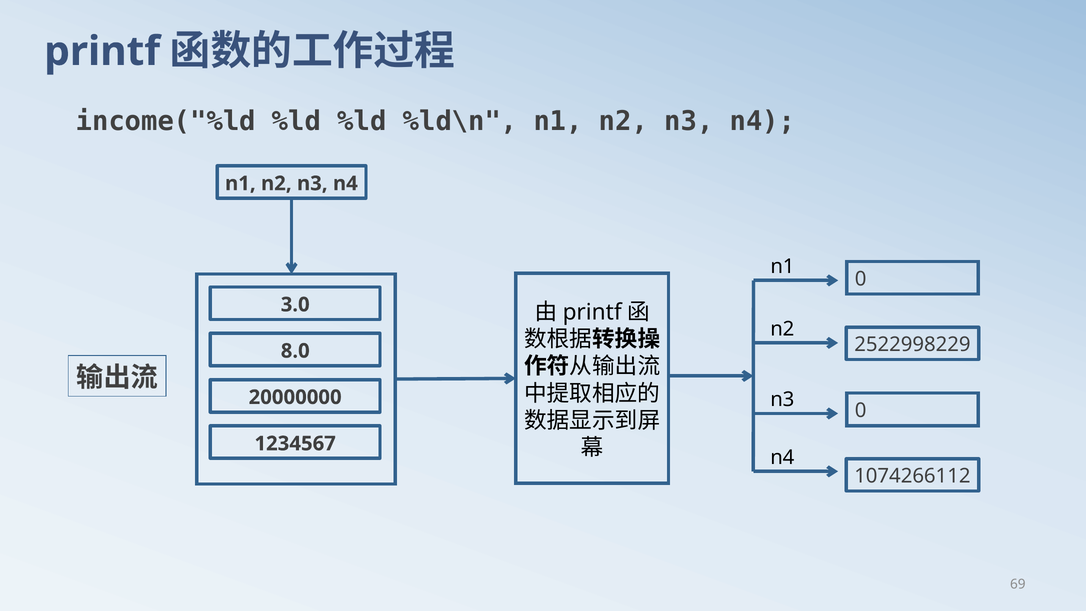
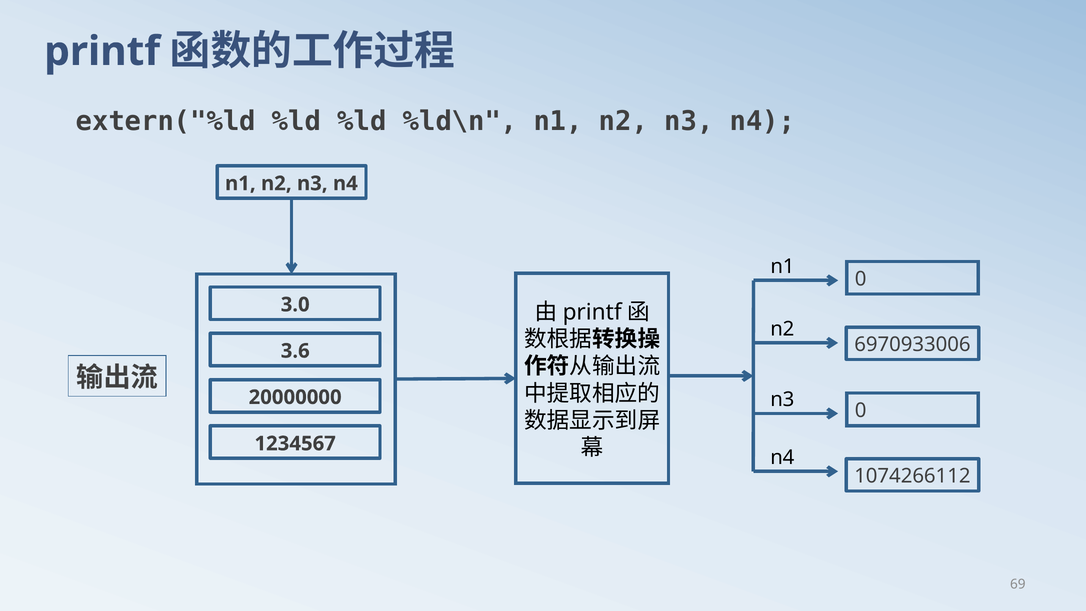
income("%ld: income("%ld -> extern("%ld (166, 121)
2522998229: 2522998229 -> 6970933006 (912, 345)
8.0: 8.0 -> 3.6 (295, 351)
